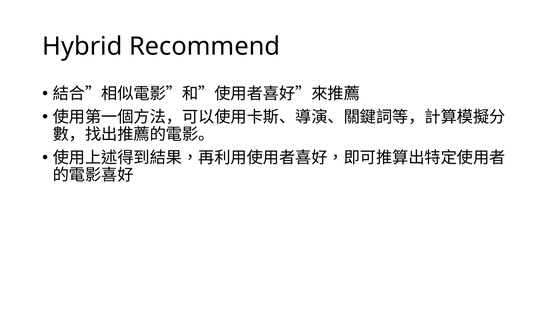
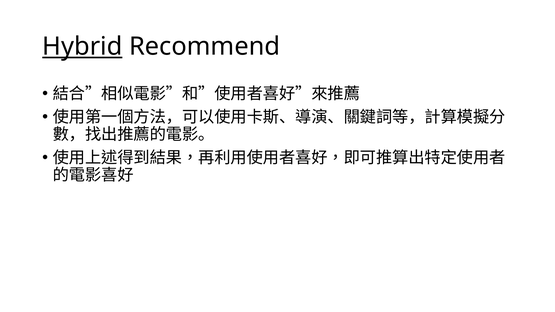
Hybrid underline: none -> present (82, 47)
